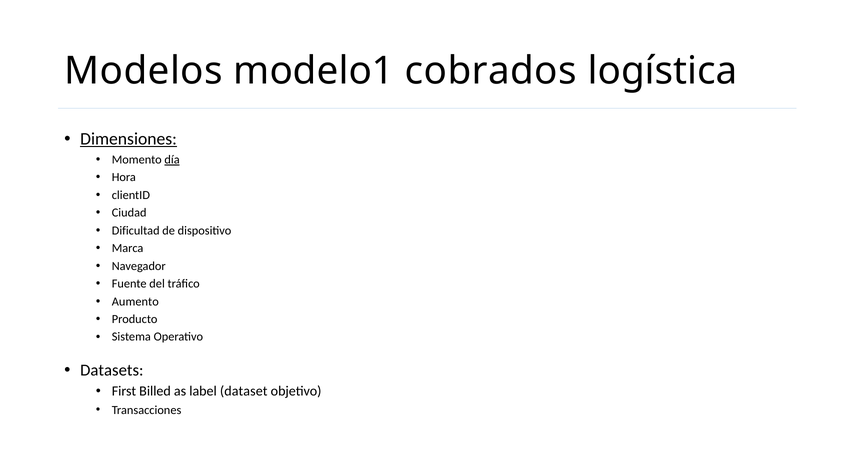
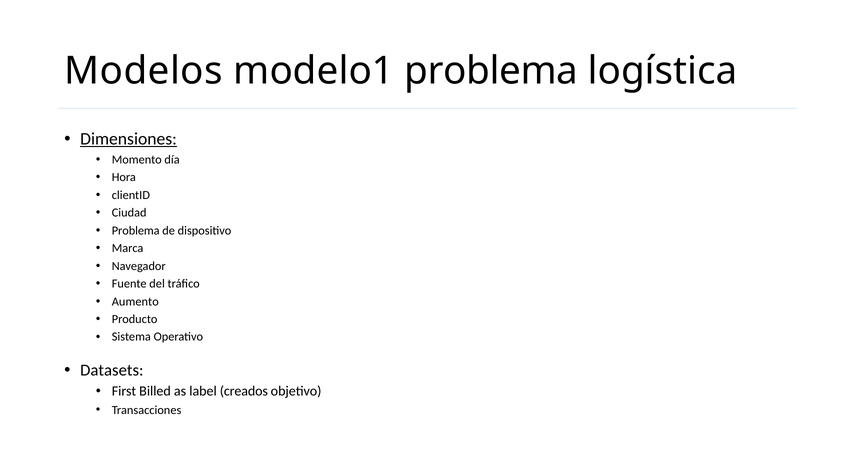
modelo1 cobrados: cobrados -> problema (491, 71)
día underline: present -> none (172, 160)
Dificultad: Dificultad -> Problema (136, 230)
dataset: dataset -> creados (244, 391)
